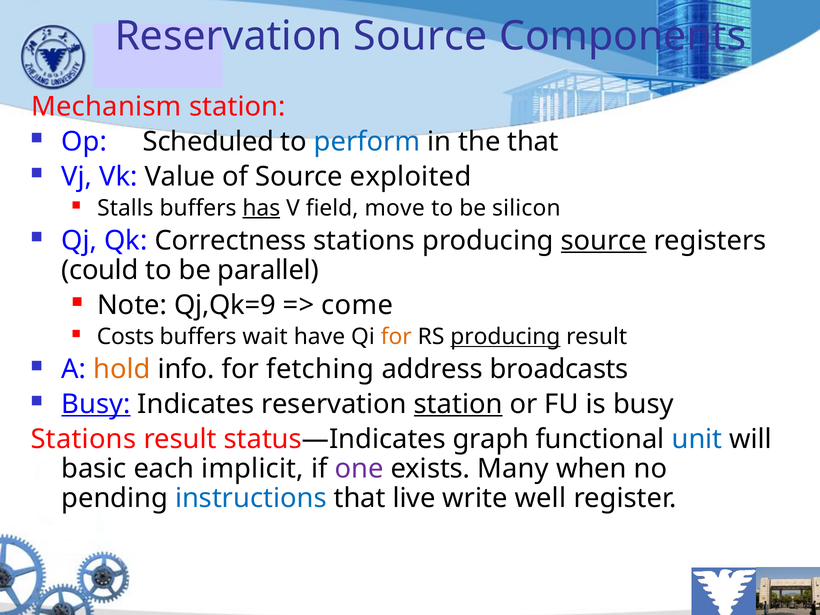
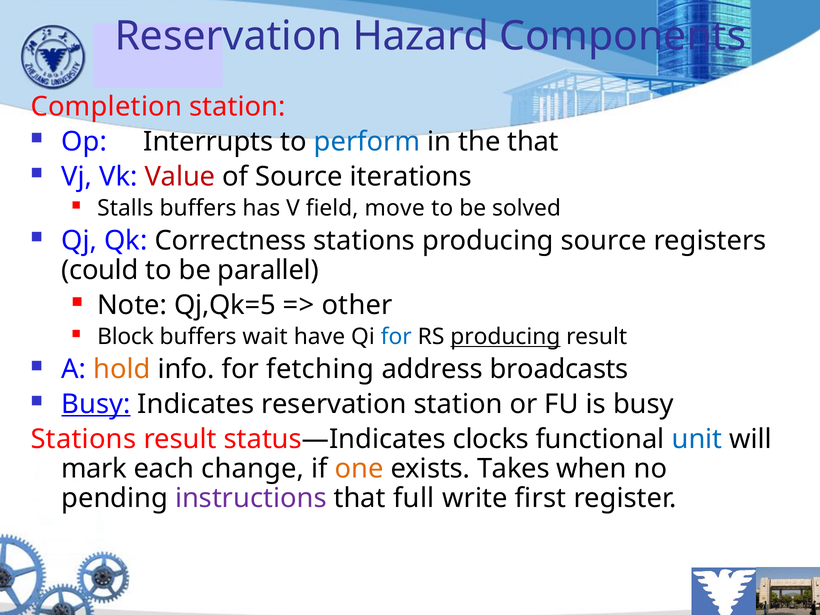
Reservation Source: Source -> Hazard (421, 36)
Mechanism: Mechanism -> Completion (106, 107)
Scheduled: Scheduled -> Interrupts (208, 142)
Value colour: black -> red (180, 176)
exploited: exploited -> iterations (411, 176)
has underline: present -> none (261, 208)
silicon: silicon -> solved (526, 208)
source underline: present -> none (604, 241)
Qj,Qk=9: Qj,Qk=9 -> Qj,Qk=5 (225, 305)
come: come -> other (357, 305)
Costs: Costs -> Block (126, 337)
for colour: orange -> blue (396, 337)
station underline: present -> none (458, 404)
graph: graph -> clocks (491, 439)
basic: basic -> mark (94, 469)
implicit: implicit -> change (253, 469)
one colour: purple -> orange (359, 469)
Many: Many -> Takes (513, 469)
instructions colour: blue -> purple (251, 498)
live: live -> full (414, 498)
well: well -> first (540, 498)
